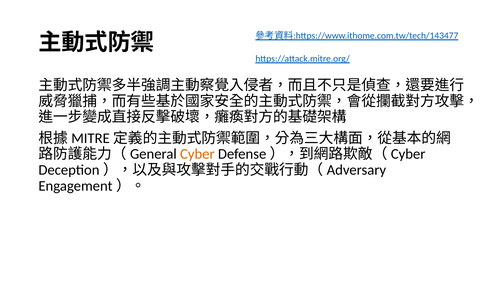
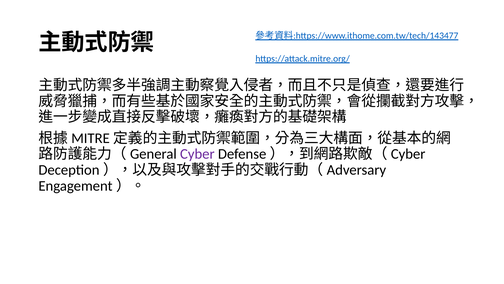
Cyber colour: orange -> purple (197, 154)
